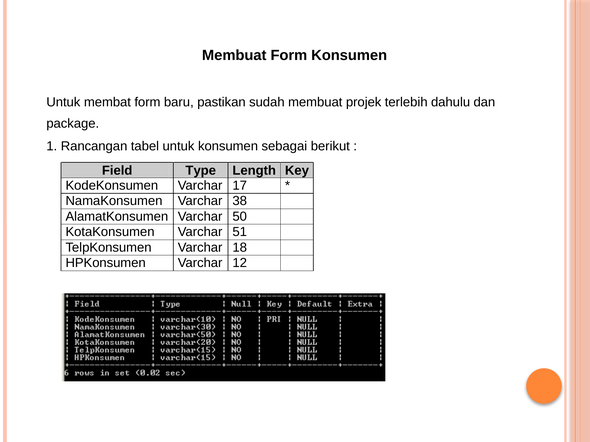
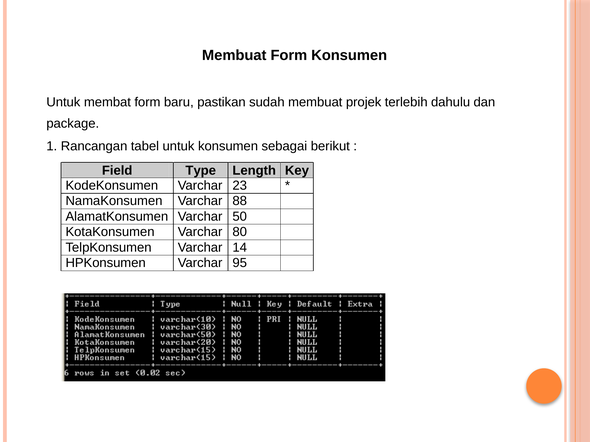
17: 17 -> 23 (240, 185)
38: 38 -> 88 (240, 201)
51: 51 -> 80 (240, 232)
18: 18 -> 14 (240, 247)
12: 12 -> 95 (240, 263)
